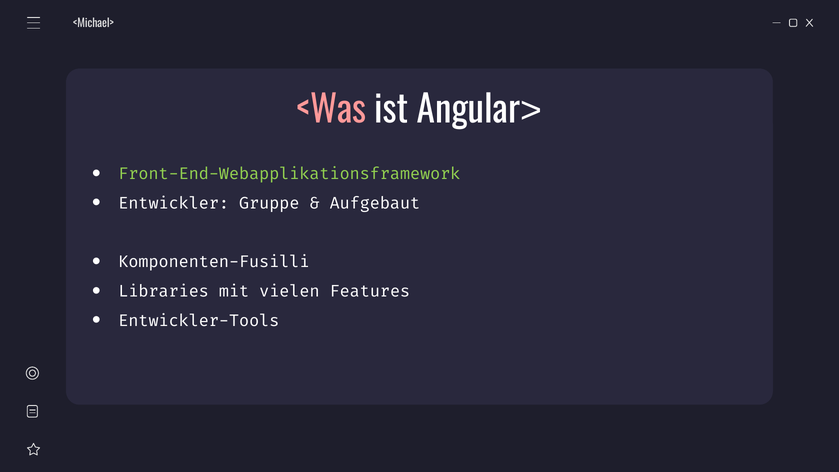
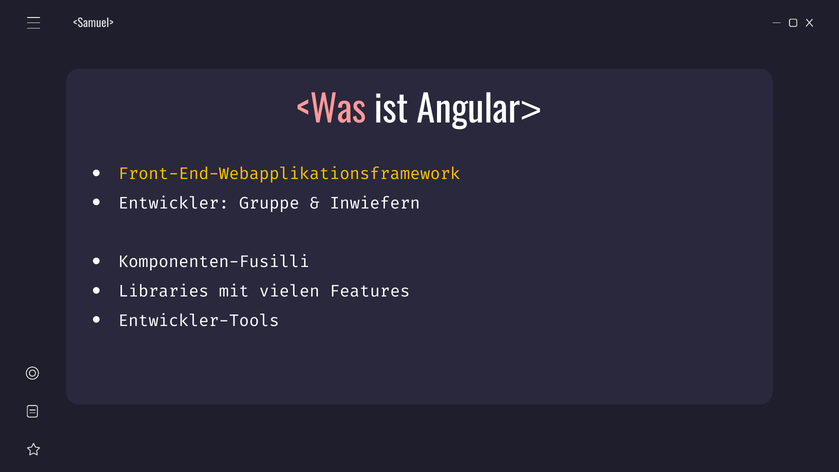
<Michael>: <Michael> -> <Samuel> (93, 24)
Front-End-Webapplikationsframework colour: light green -> yellow (289, 174)
Aufgebaut: Aufgebaut -> Inwiefern (375, 203)
